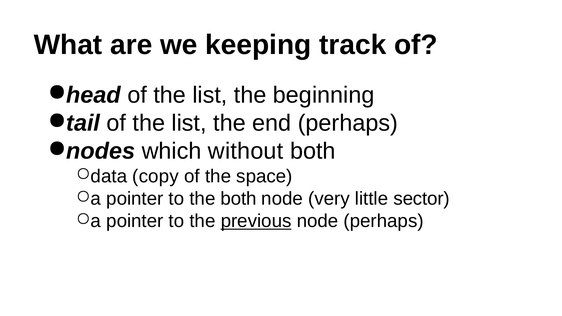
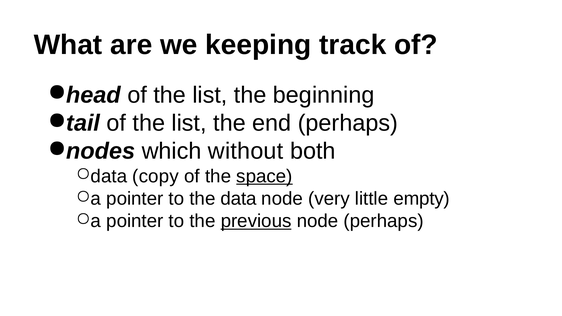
space underline: none -> present (264, 176)
the both: both -> data (238, 199)
sector: sector -> empty (422, 199)
